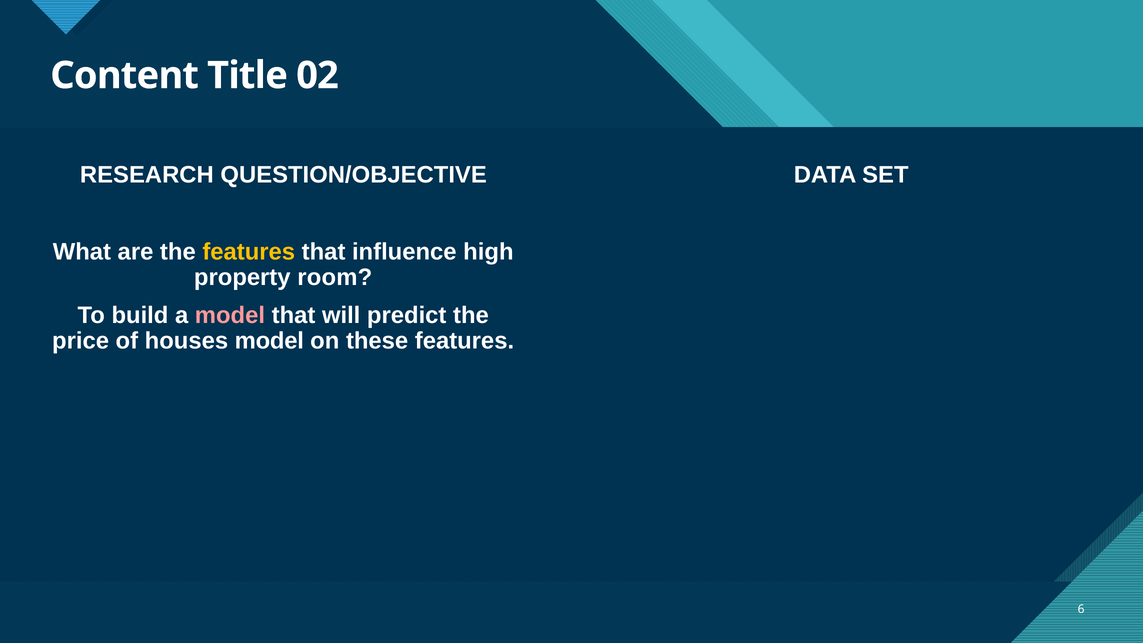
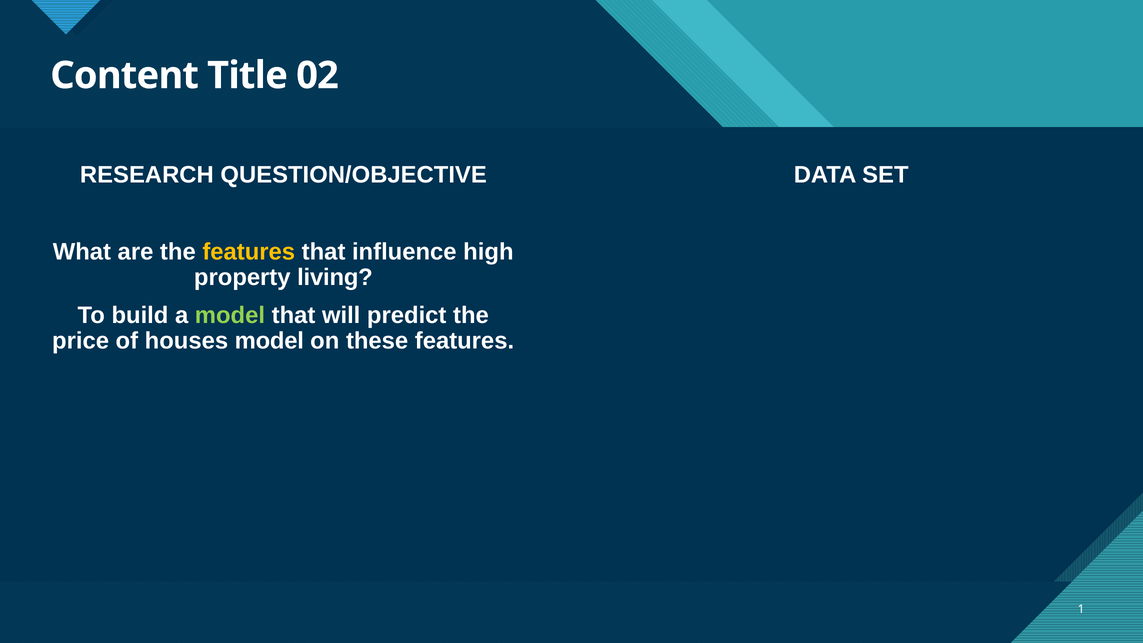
room: room -> living (335, 278)
model colour: pink -> light green (230, 315)
6: 6 -> 1 (1081, 609)
